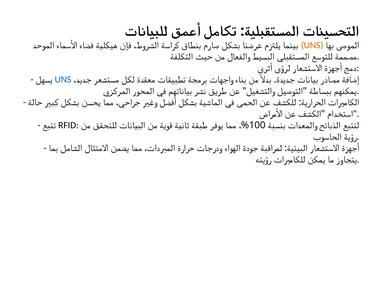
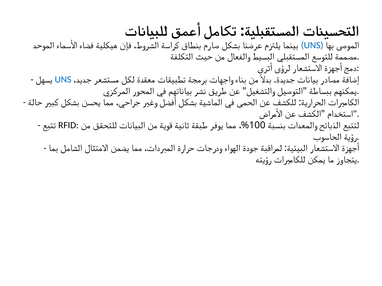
UNS colour: orange -> blue (312, 45)
